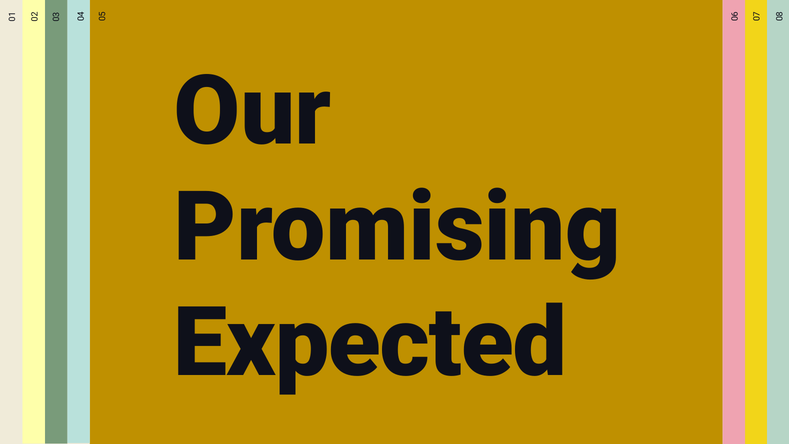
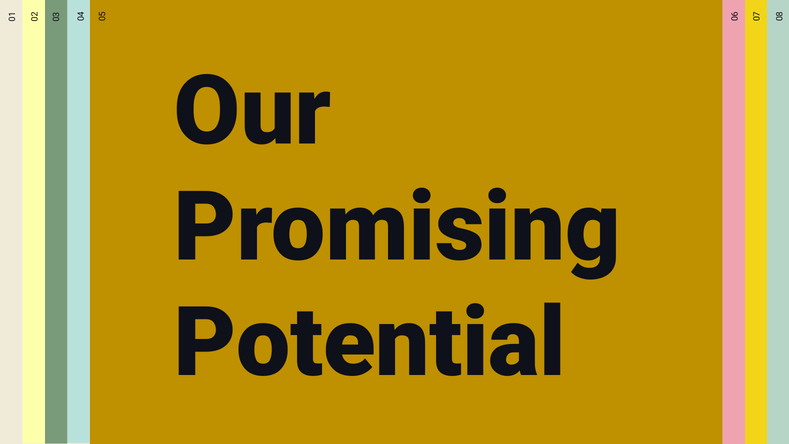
Expected: Expected -> Potential (370, 343)
